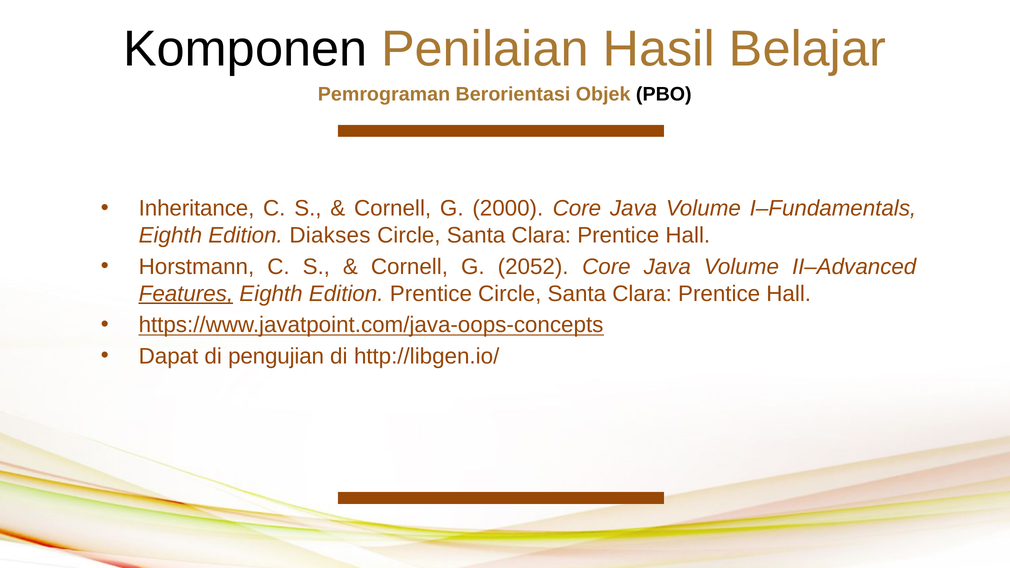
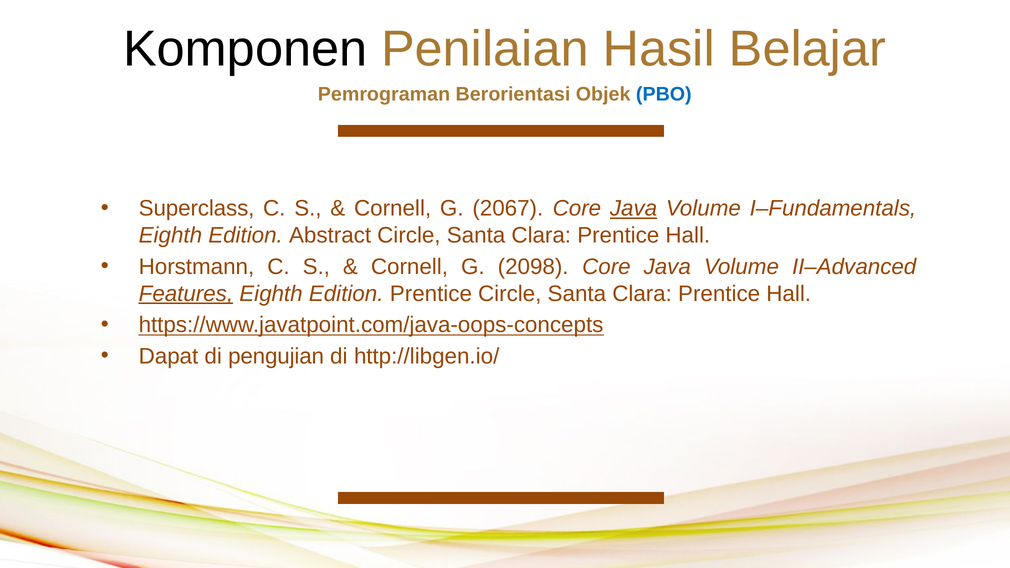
PBO colour: black -> blue (664, 95)
Inheritance: Inheritance -> Superclass (197, 209)
2000: 2000 -> 2067 (508, 209)
Java underline: none -> present (634, 209)
Diakses: Diakses -> Abstract (330, 235)
2052: 2052 -> 2098 (533, 267)
